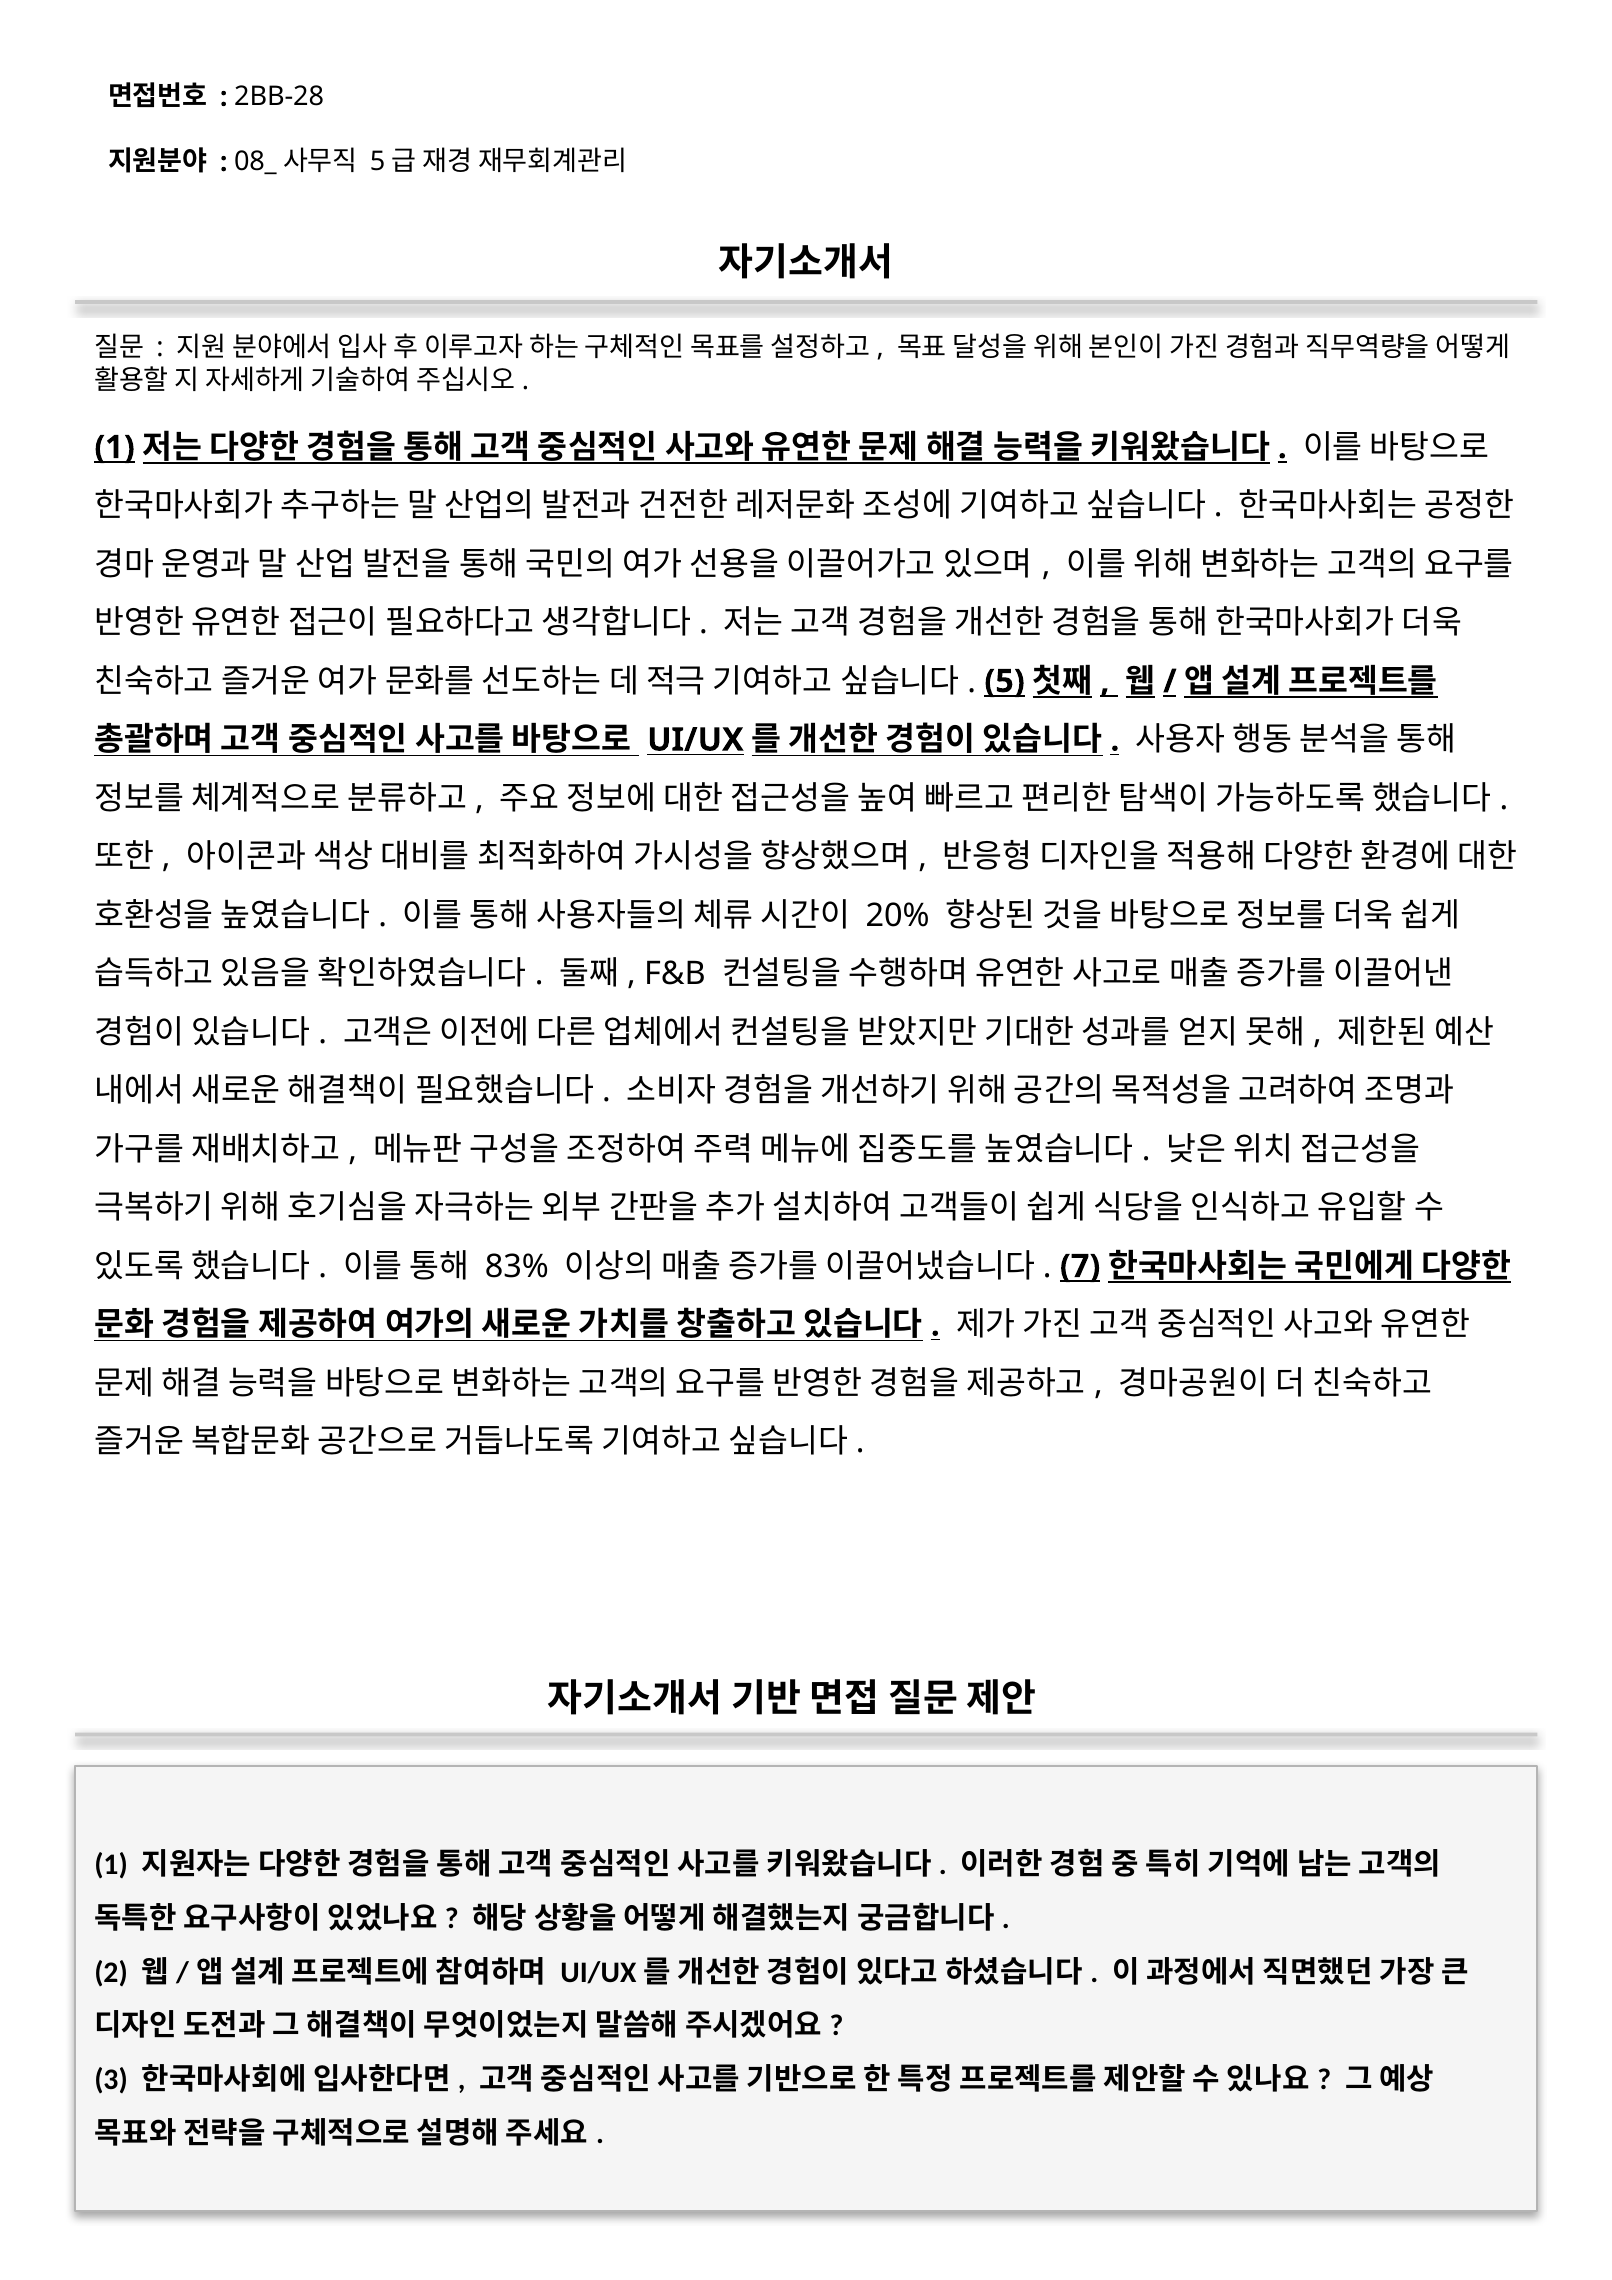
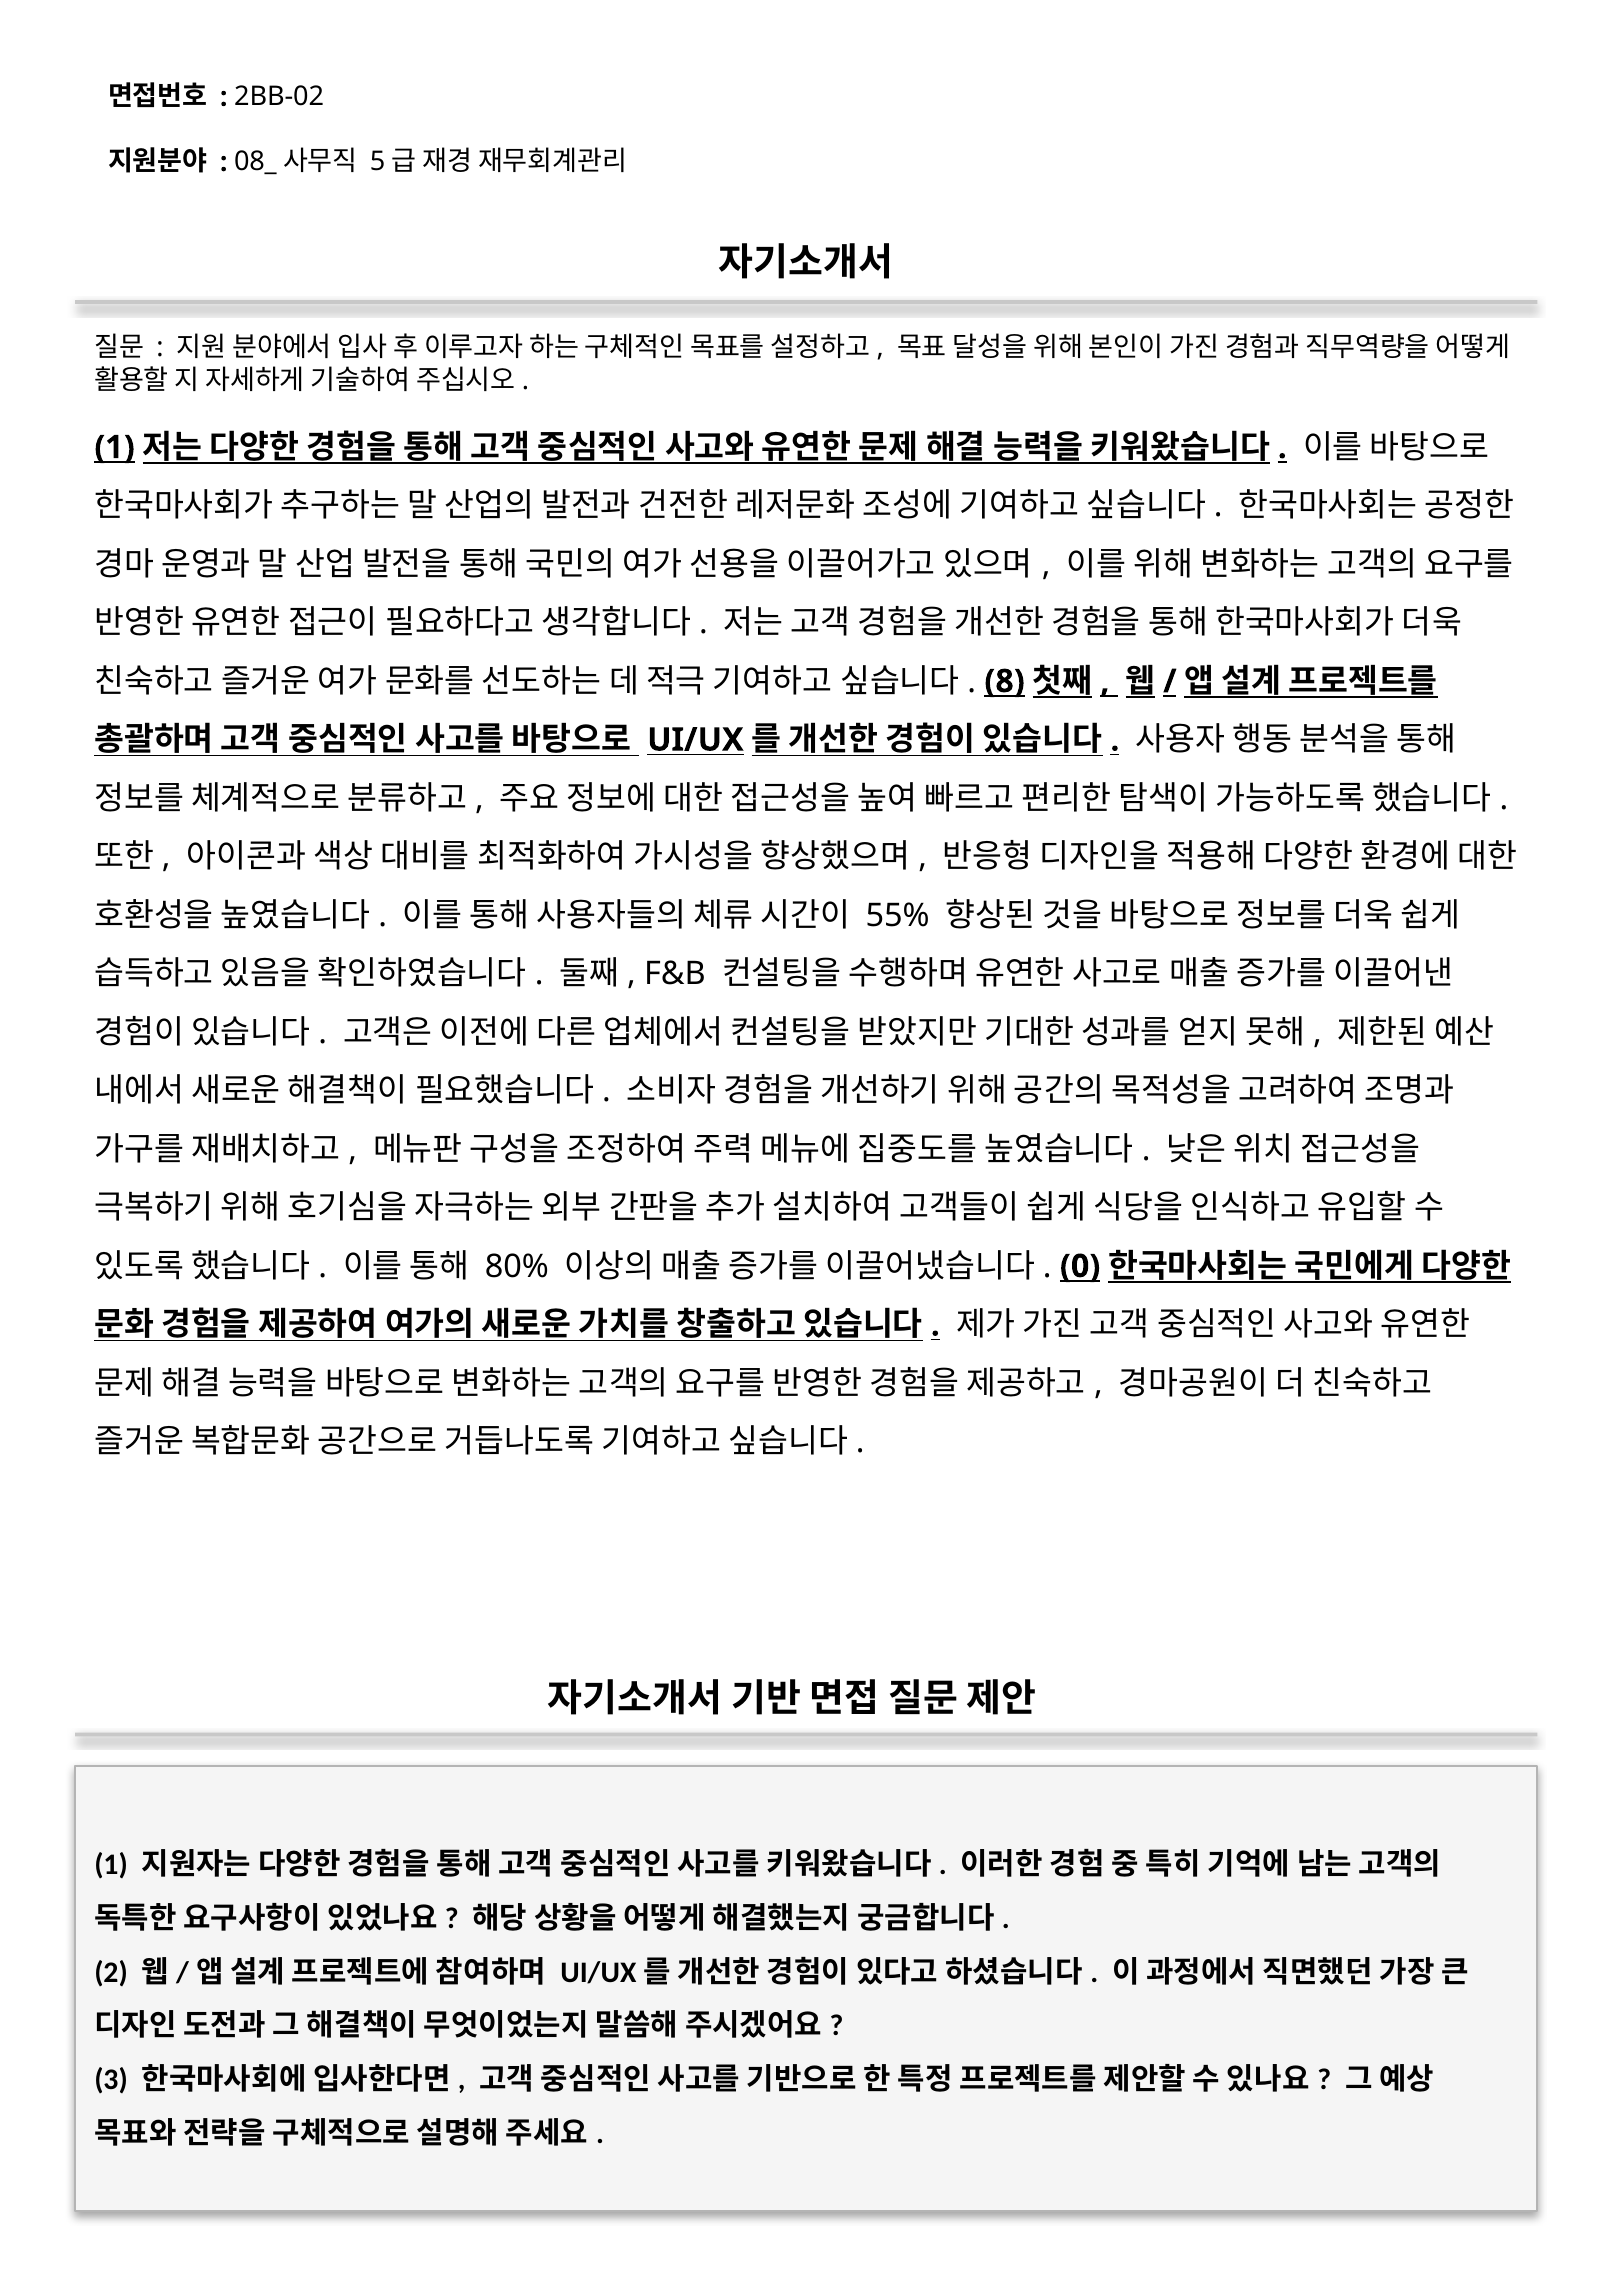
2BB-28: 2BB-28 -> 2BB-02 (279, 97)
5: 5 -> 8 (1005, 681)
20%: 20% -> 55% (898, 915)
83%: 83% -> 80% (517, 1266)
7: 7 -> 0 (1080, 1266)
